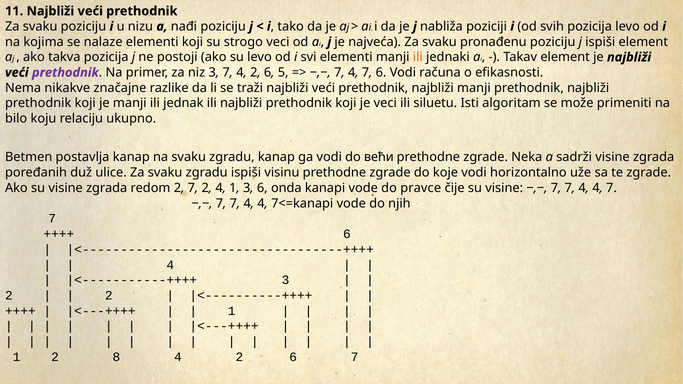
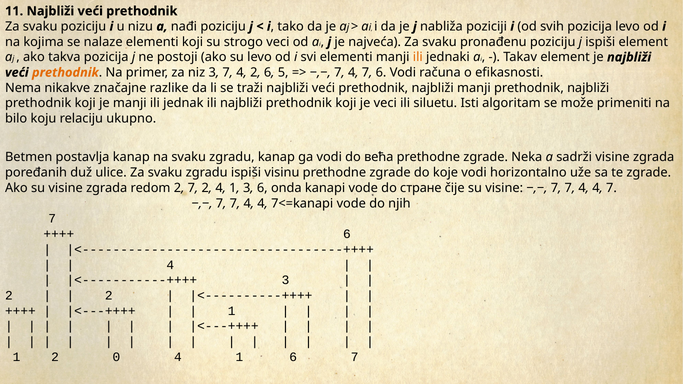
prethodnik colour: purple -> orange (65, 73)
већи: већи -> већа (379, 157)
pravce: pravce -> стране (421, 188)
8: 8 -> 0 (116, 357)
2: 2 -> 1 (239, 357)
